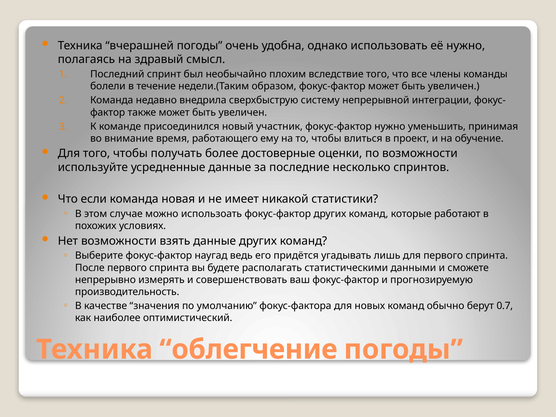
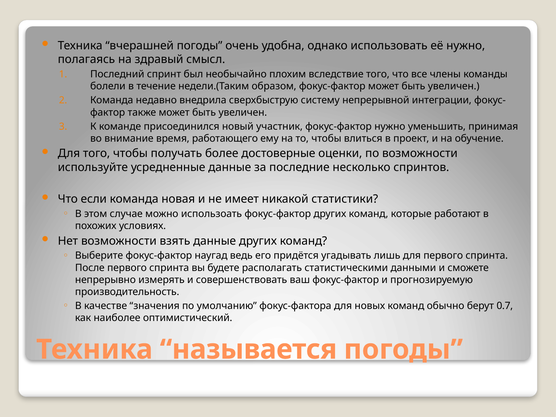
облегчение: облегчение -> называется (248, 349)
